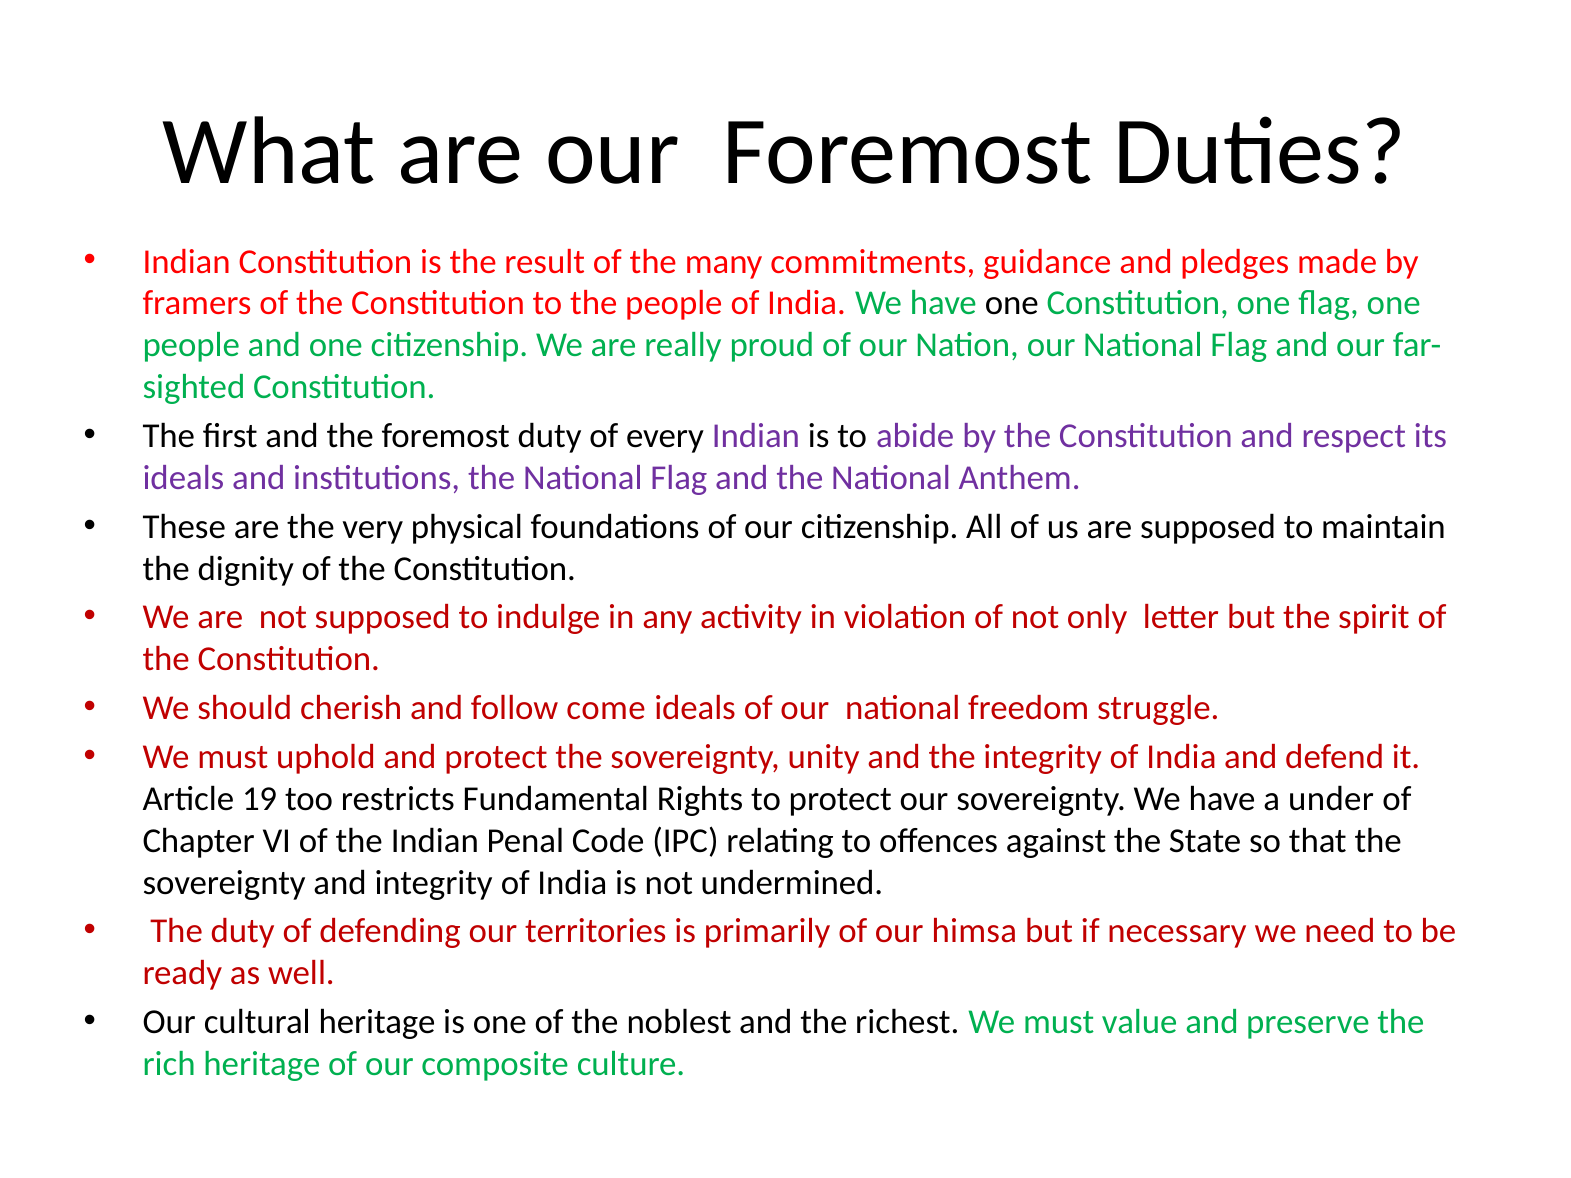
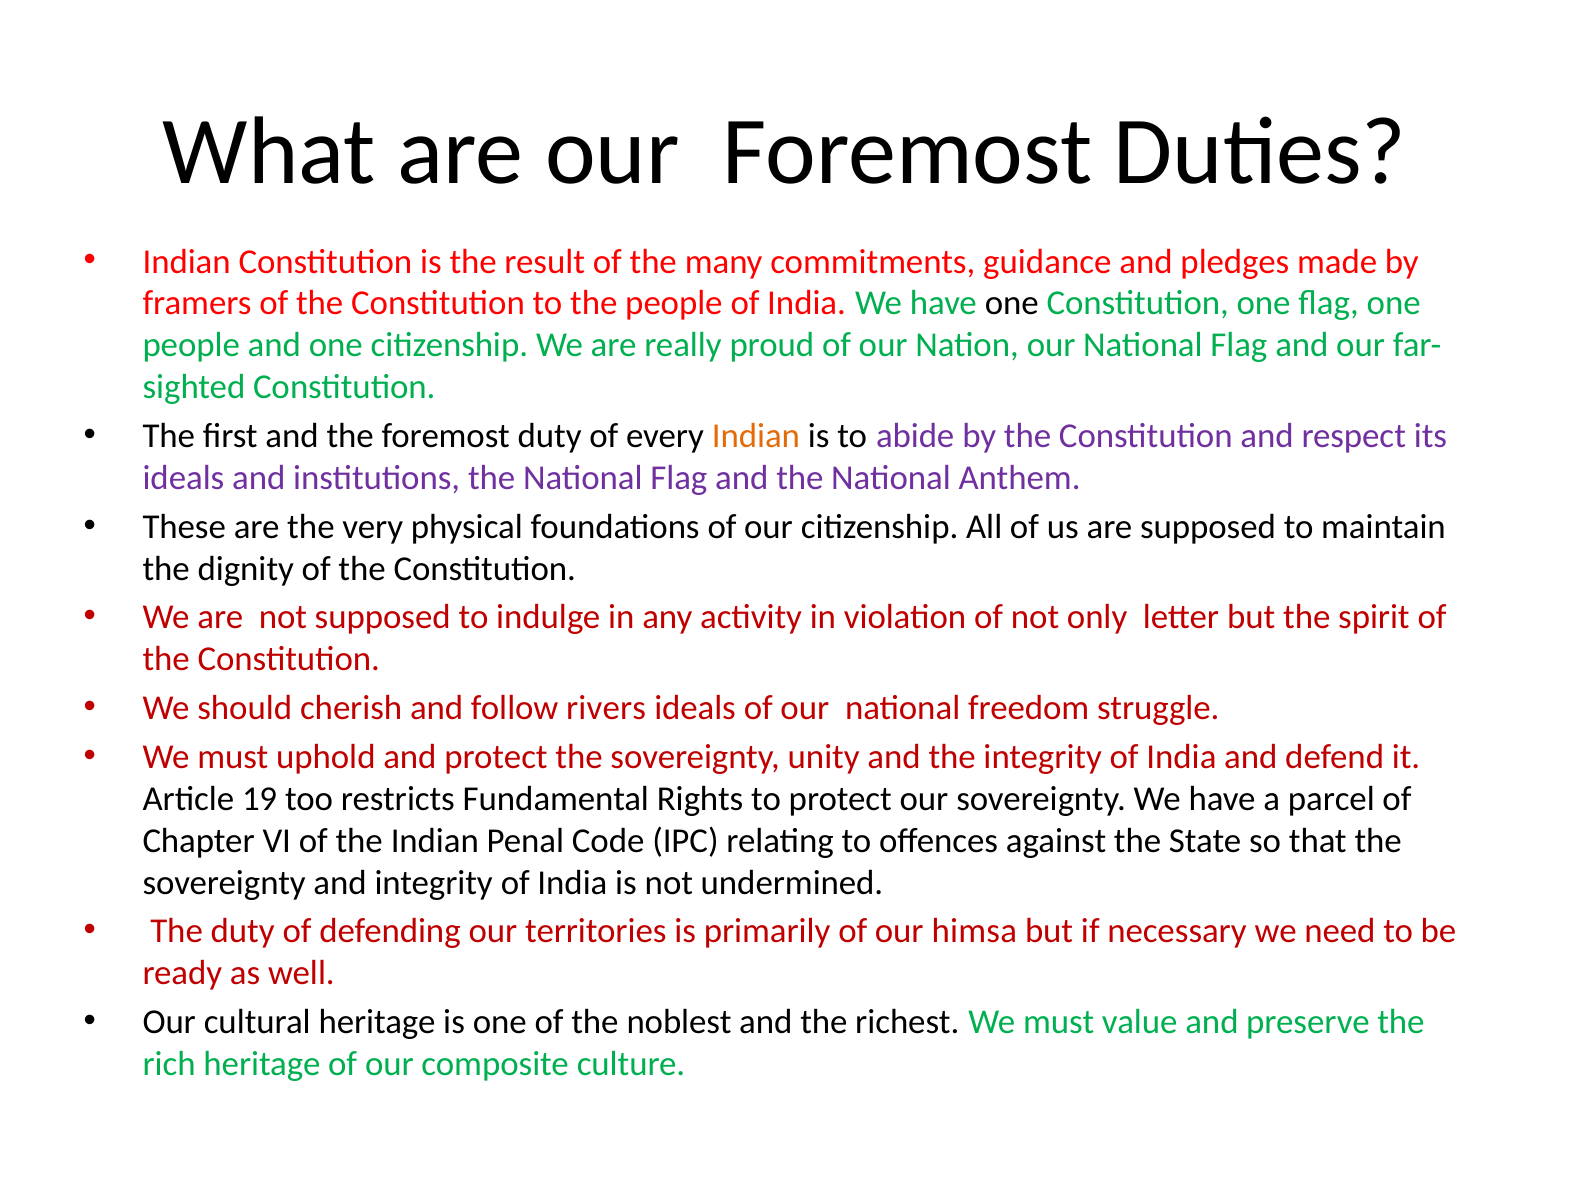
Indian colour: purple -> orange (756, 436)
come: come -> rivers (606, 708)
under: under -> parcel (1331, 799)
